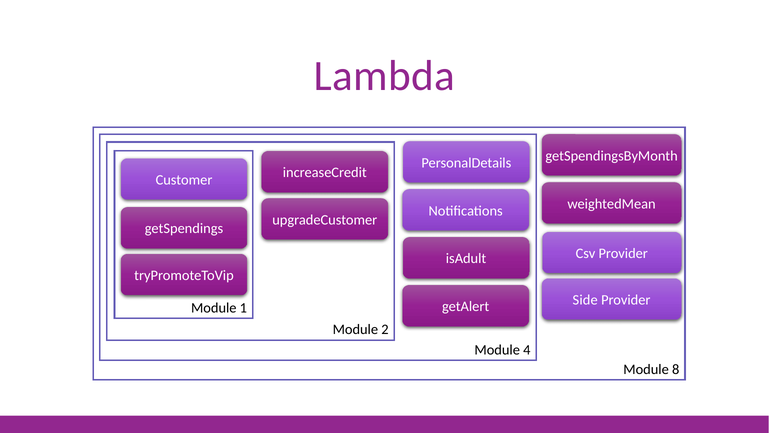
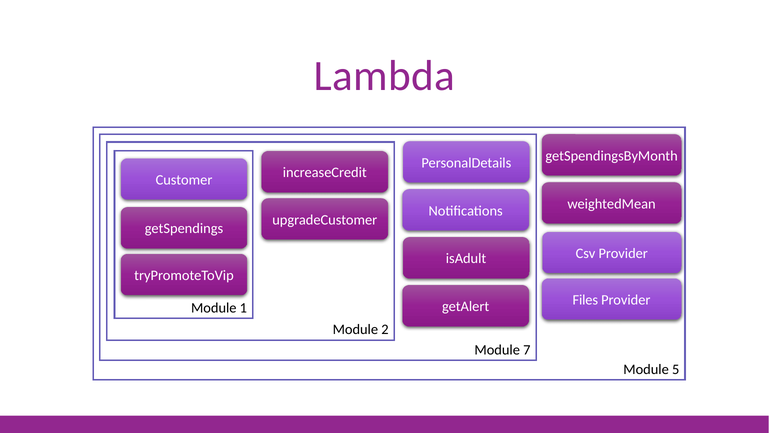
Side: Side -> Files (585, 300)
4: 4 -> 7 (527, 350)
8: 8 -> 5 (676, 369)
